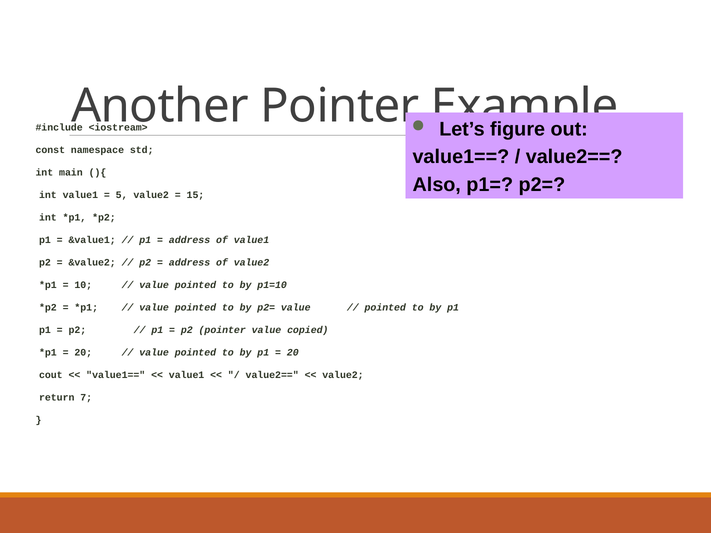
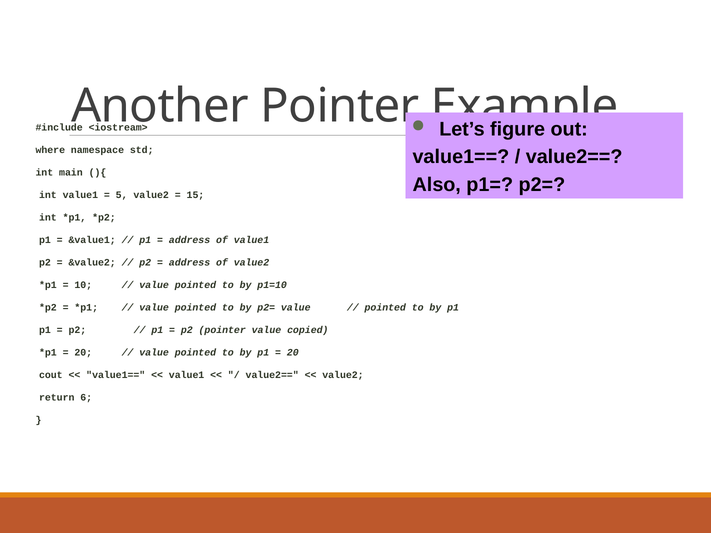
const: const -> where (50, 150)
7: 7 -> 6 (86, 398)
